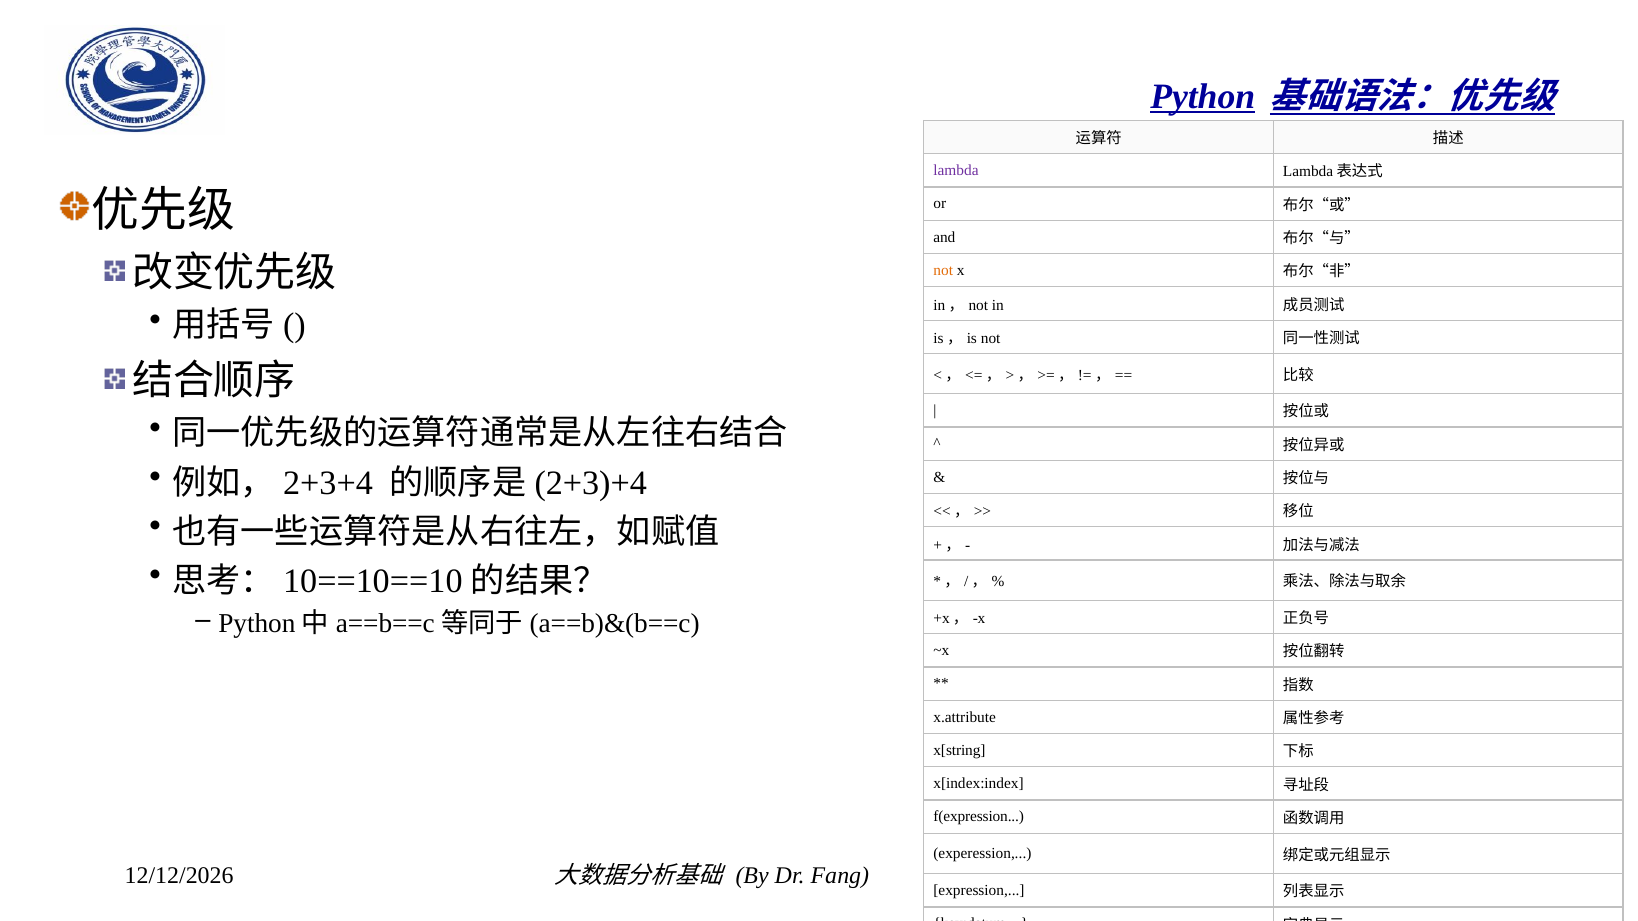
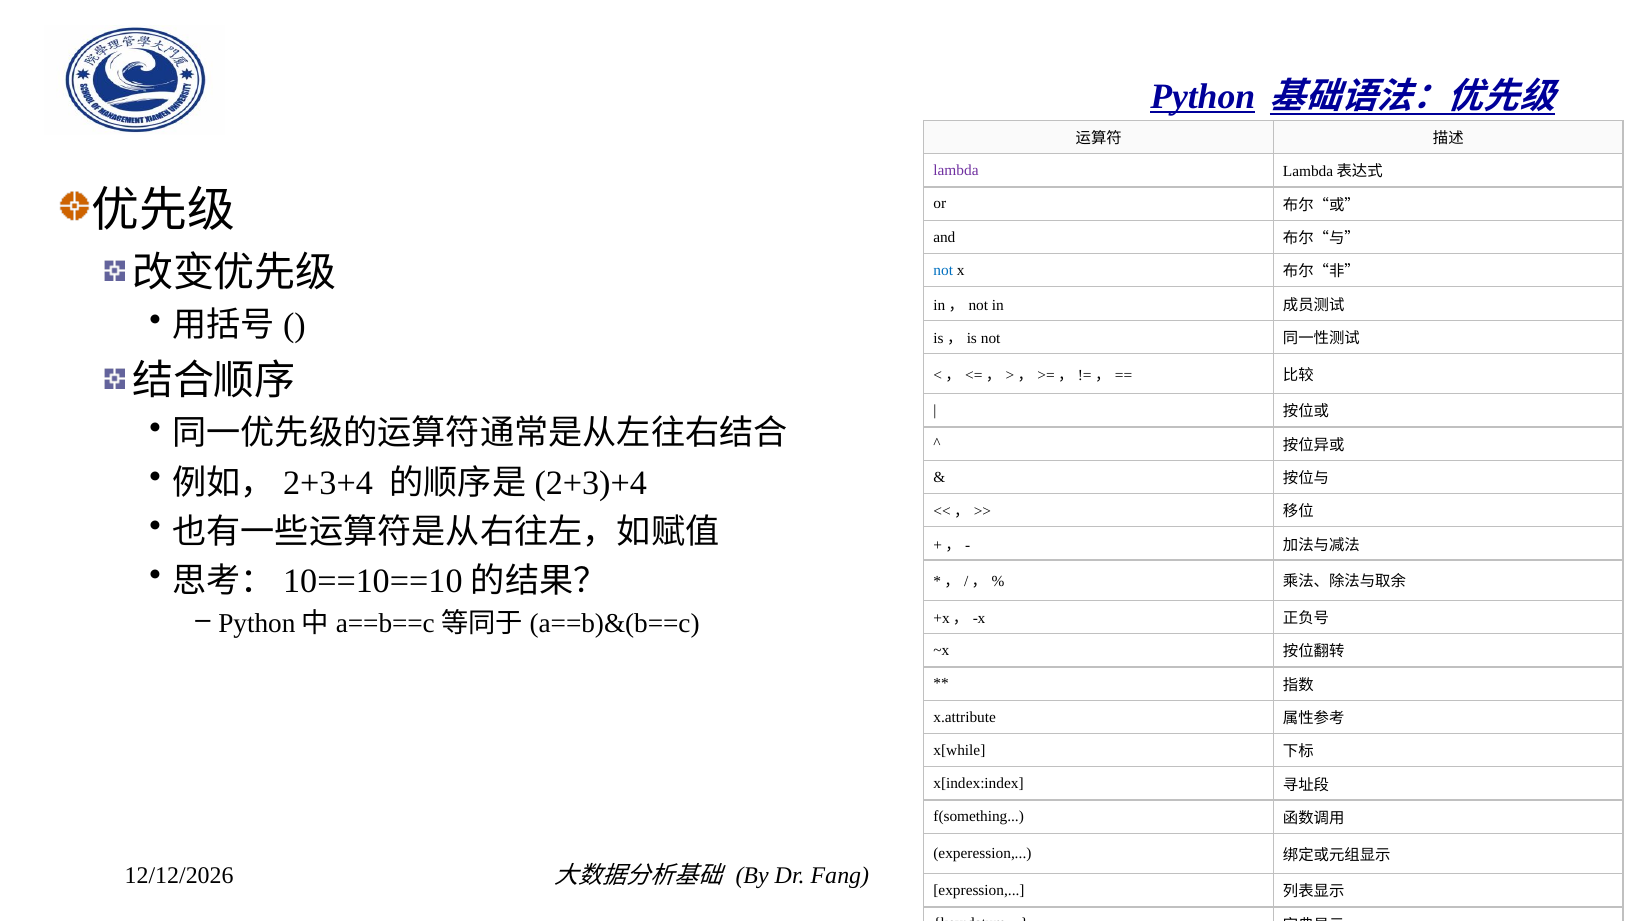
not colour: orange -> blue (943, 270)
x[string: x[string -> x[while (959, 751)
f(expression: f(expression -> f(something (979, 817)
